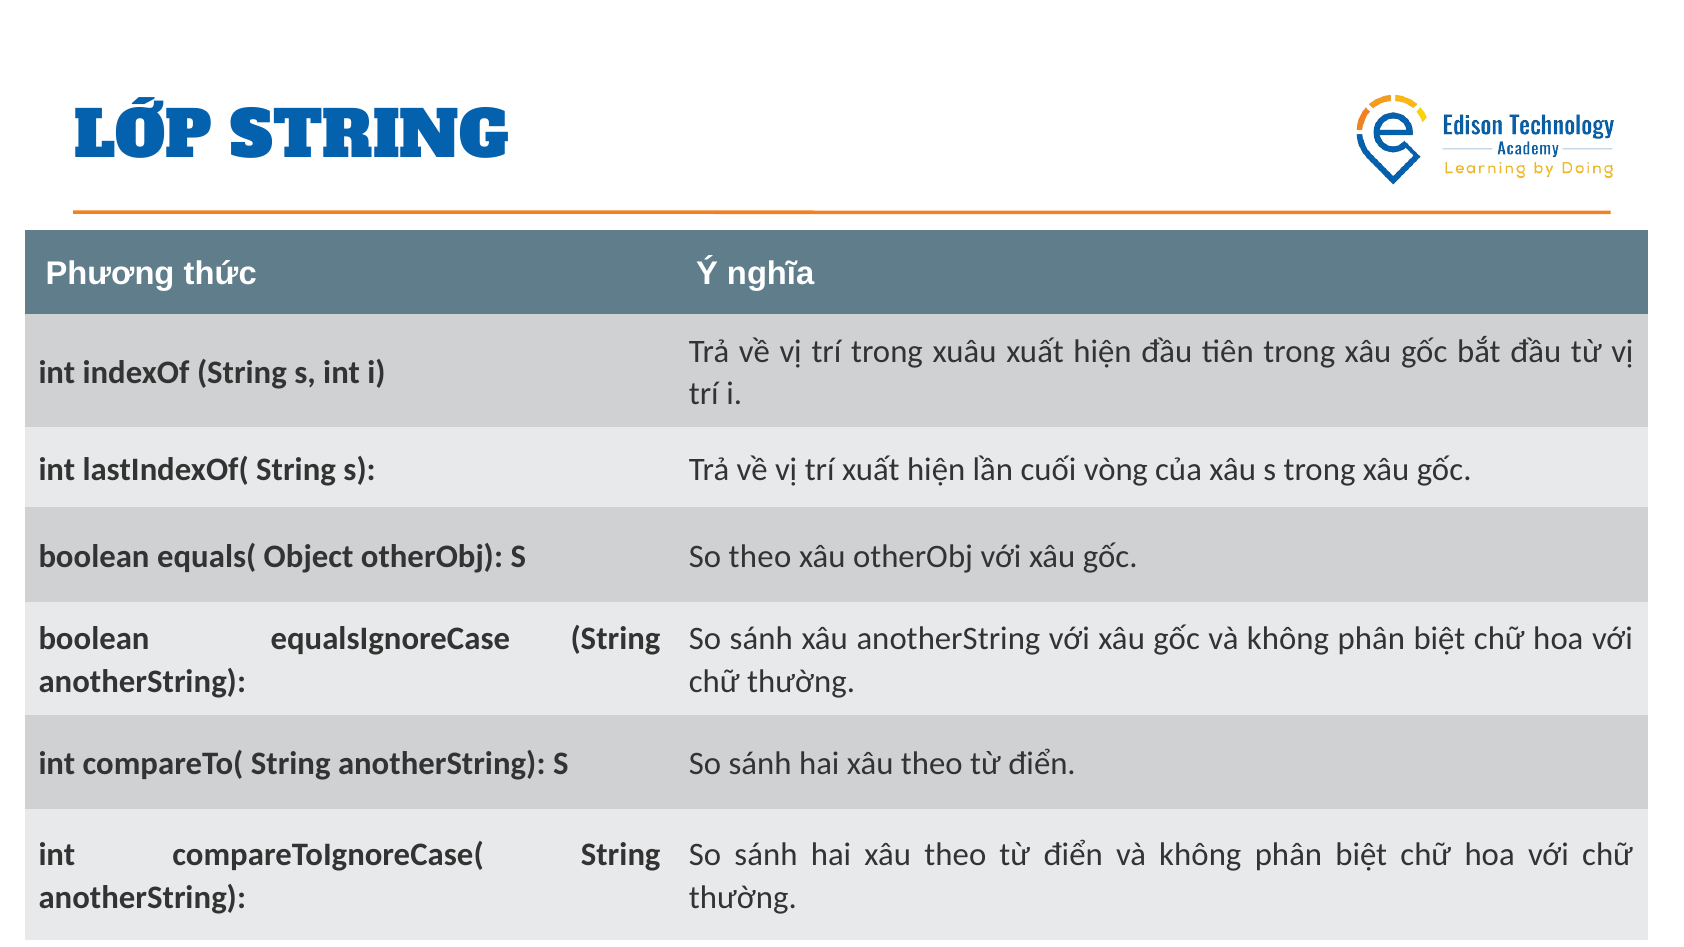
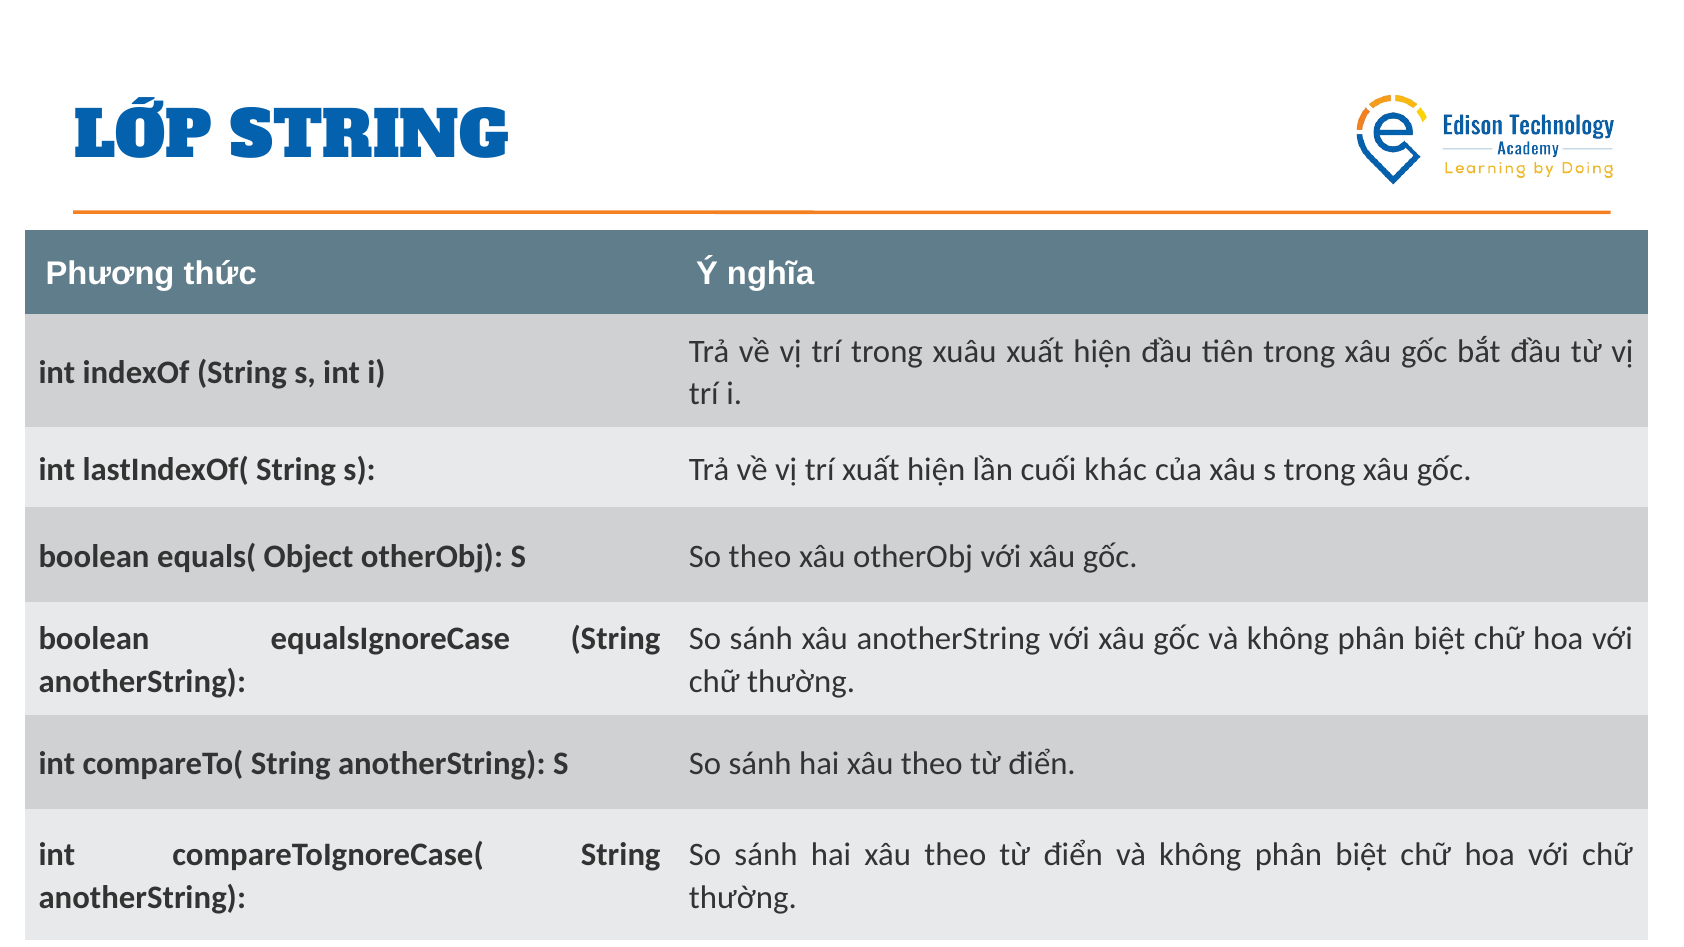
vòng: vòng -> khác (1116, 469)
